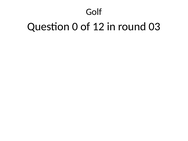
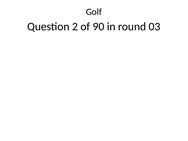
0: 0 -> 2 (75, 27)
12: 12 -> 90 (98, 27)
